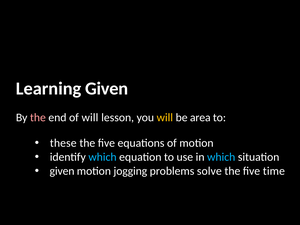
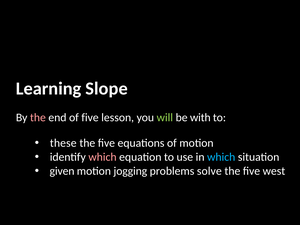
Learning Given: Given -> Slope (107, 88)
of will: will -> five (90, 118)
will colour: yellow -> light green (165, 118)
area: area -> with (200, 118)
which colour: light blue -> pink (102, 157)
time: time -> west (274, 171)
